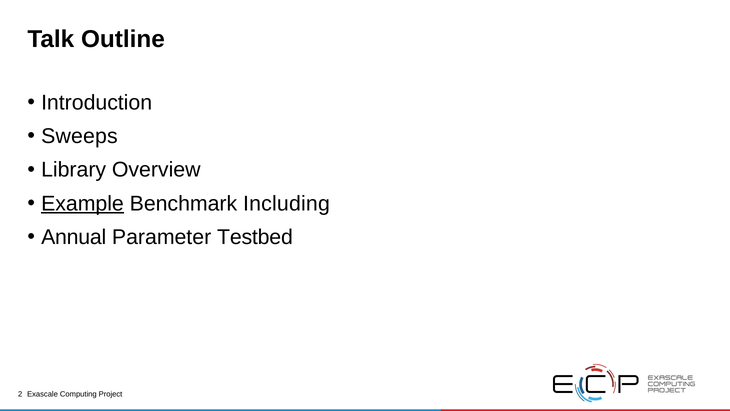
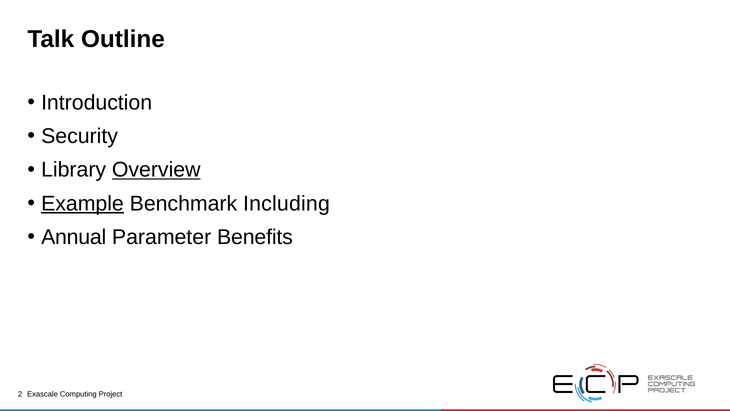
Sweeps: Sweeps -> Security (80, 136)
Overview underline: none -> present (156, 170)
Testbed: Testbed -> Benefits (255, 237)
